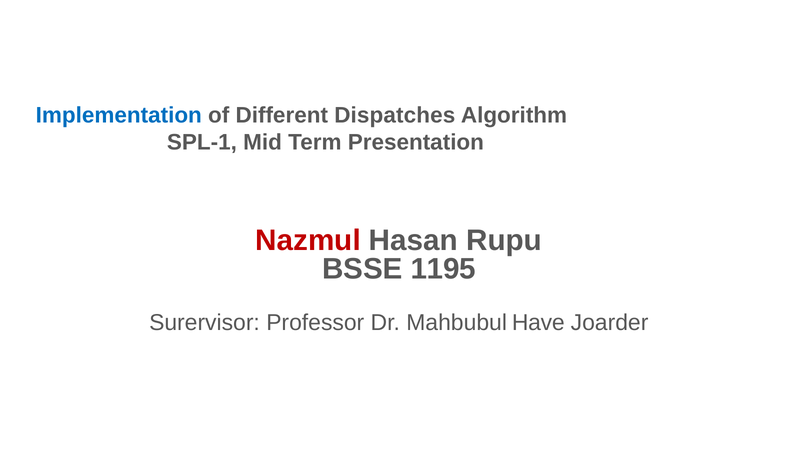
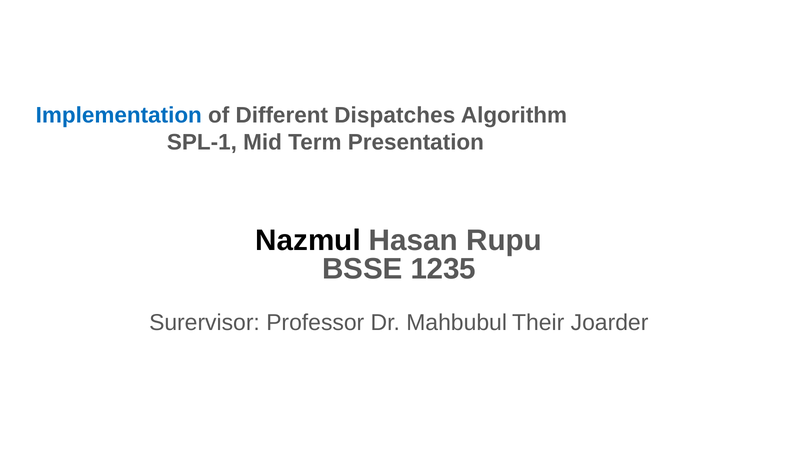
Nazmul colour: red -> black (308, 241)
1195: 1195 -> 1235 (443, 269)
Have: Have -> Their (538, 323)
